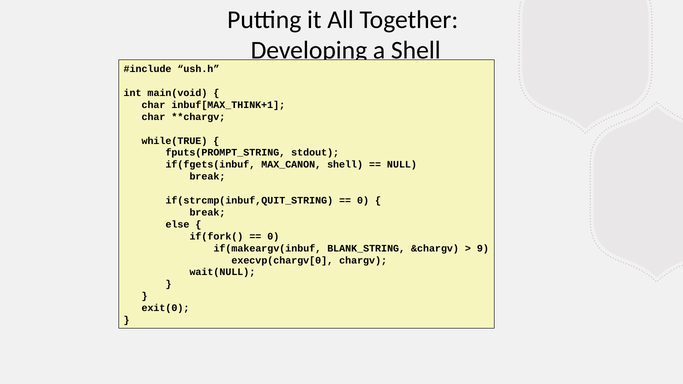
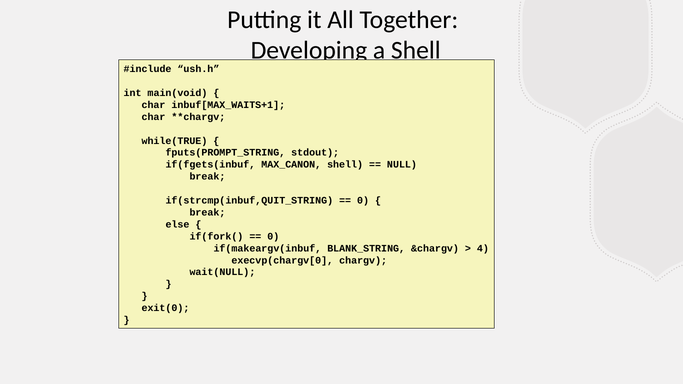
inbuf[MAX_THINK+1: inbuf[MAX_THINK+1 -> inbuf[MAX_WAITS+1 (228, 105)
9: 9 -> 4 (483, 248)
